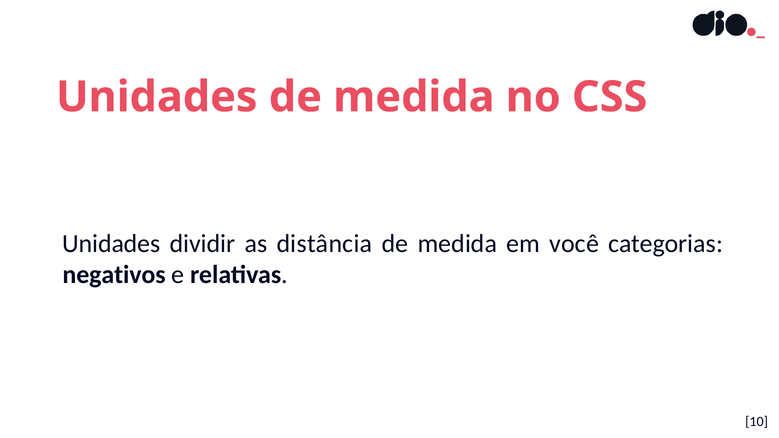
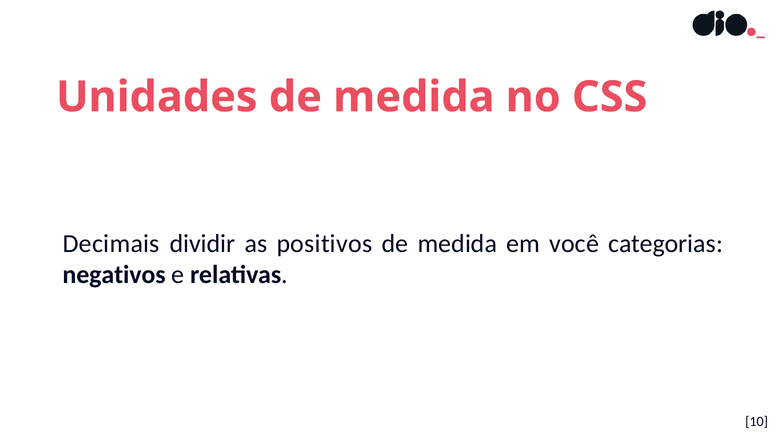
Unidades: Unidades -> Decimais (111, 244)
distância: distância -> positivos (324, 244)
